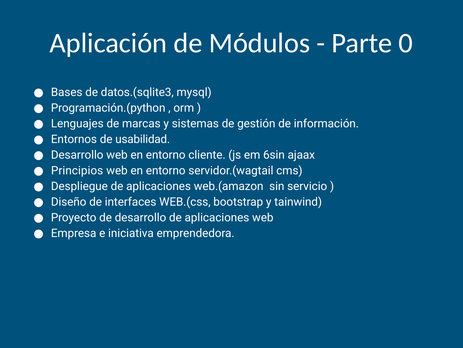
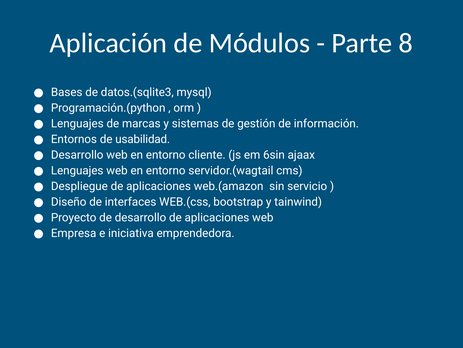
0: 0 -> 8 (406, 43)
Principios: Principios -> Lenguajes (77, 170)
